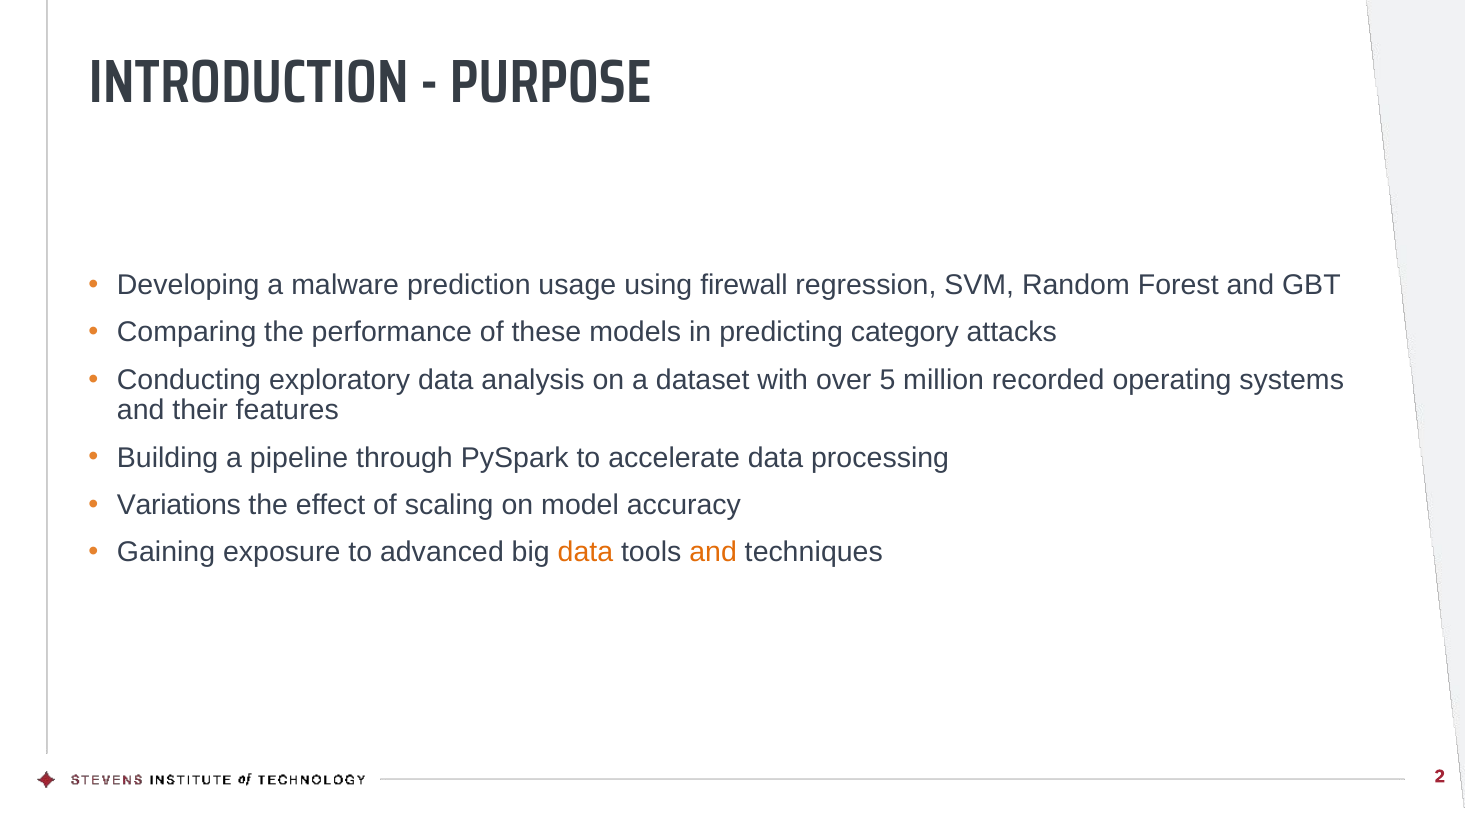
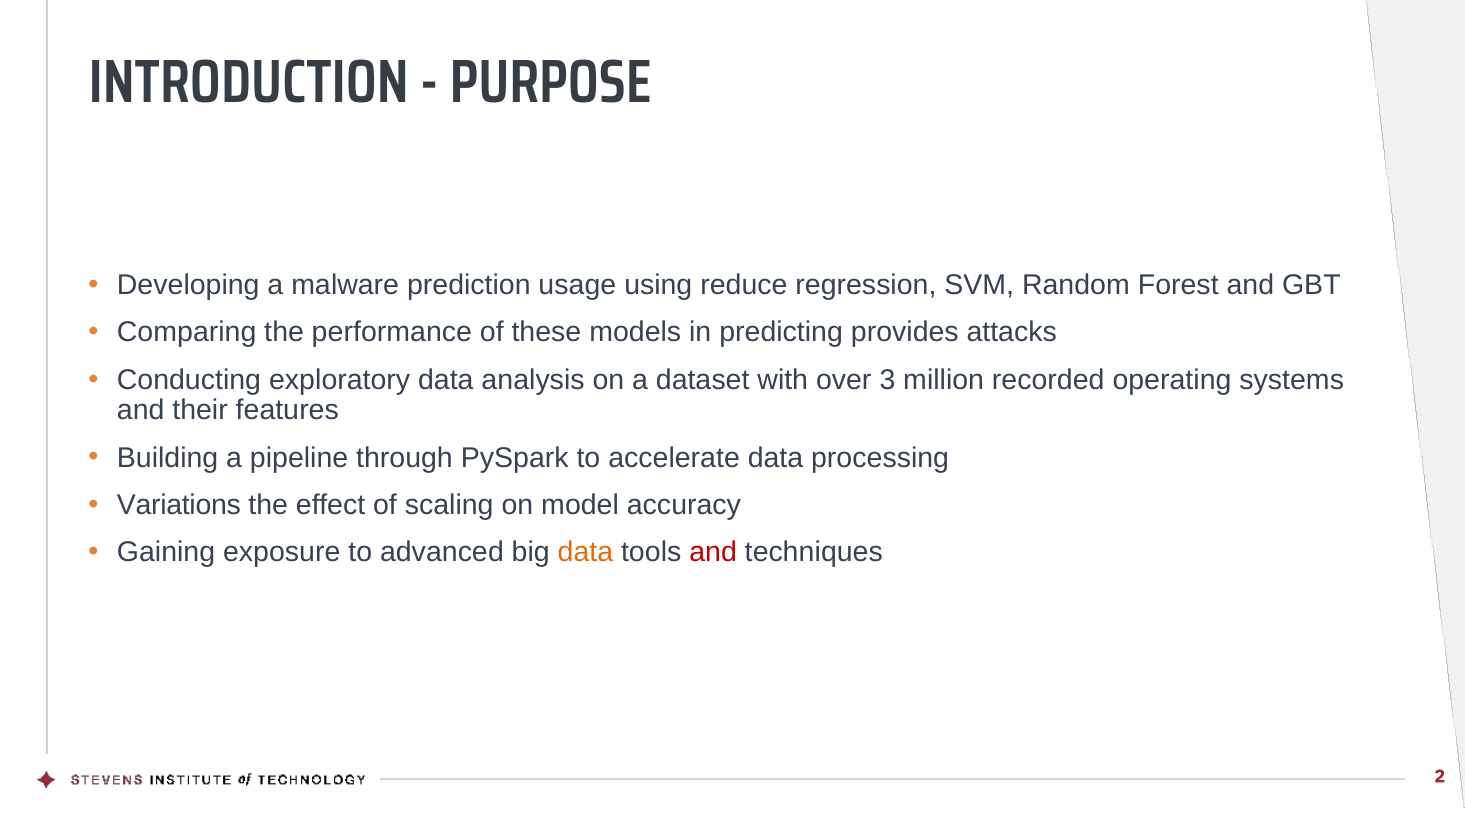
firewall: firewall -> reduce (744, 285)
category: category -> provides (905, 333)
5: 5 -> 3 (887, 380)
and colour: orange -> red (713, 552)
